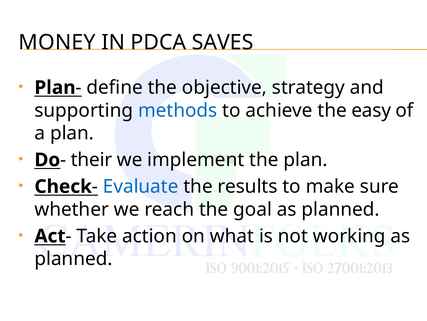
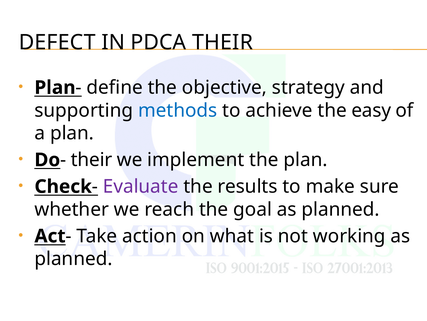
MONEY: MONEY -> DEFECT (57, 42)
PDCA SAVES: SAVES -> THEIR (222, 42)
Evaluate colour: blue -> purple (141, 186)
